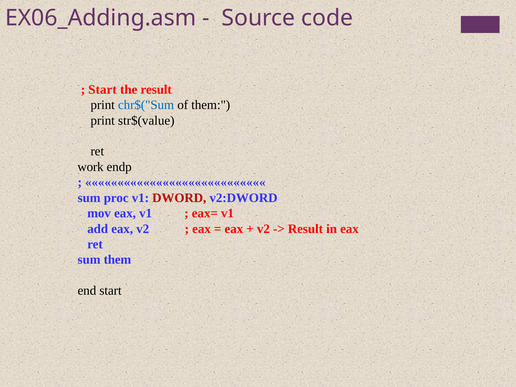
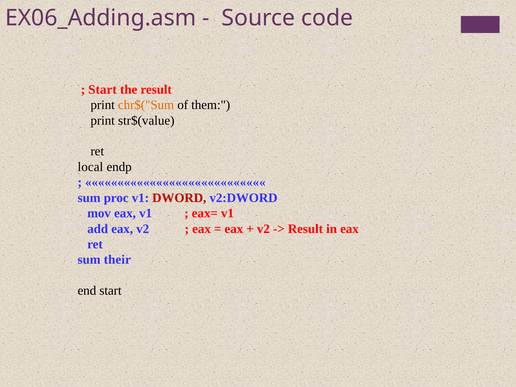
chr$("Sum colour: blue -> orange (146, 105)
work: work -> local (90, 167)
sum them: them -> their (117, 260)
